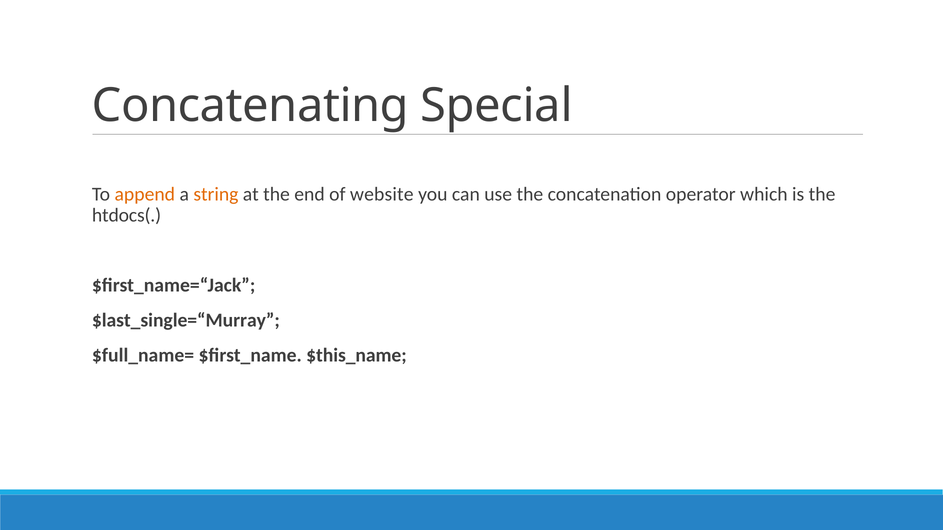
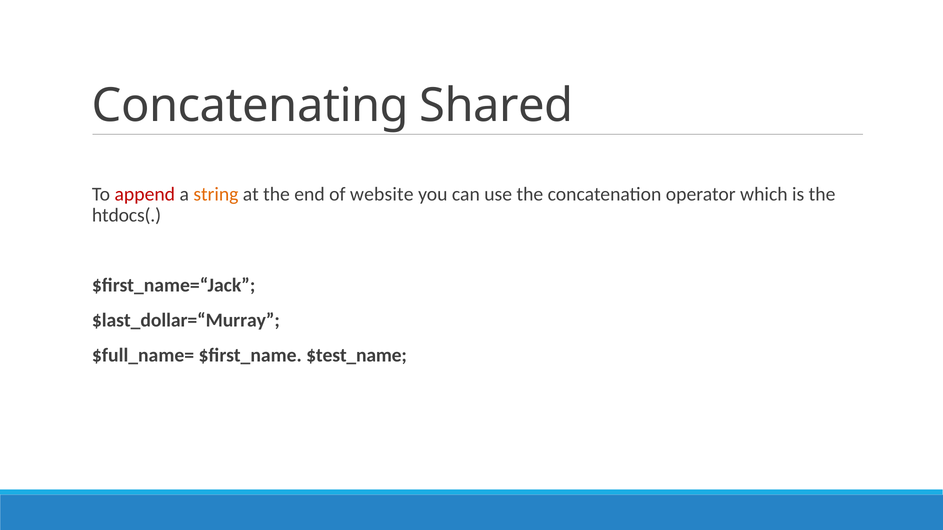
Special: Special -> Shared (496, 106)
append colour: orange -> red (145, 194)
$last_single=“Murray: $last_single=“Murray -> $last_dollar=“Murray (186, 320)
$this_name: $this_name -> $test_name (357, 355)
